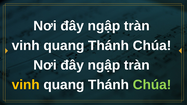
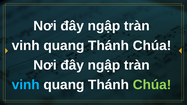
vinh colour: yellow -> light blue (26, 85)
